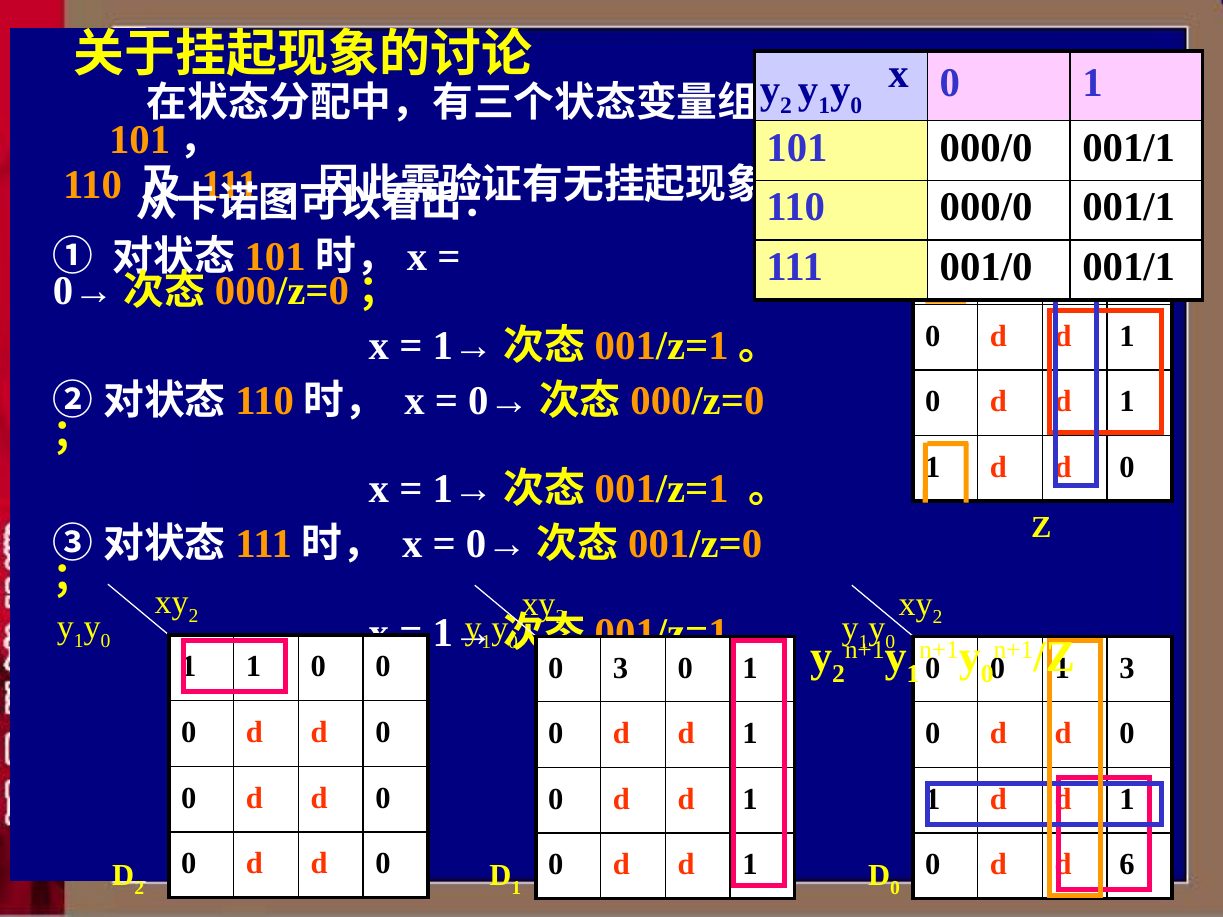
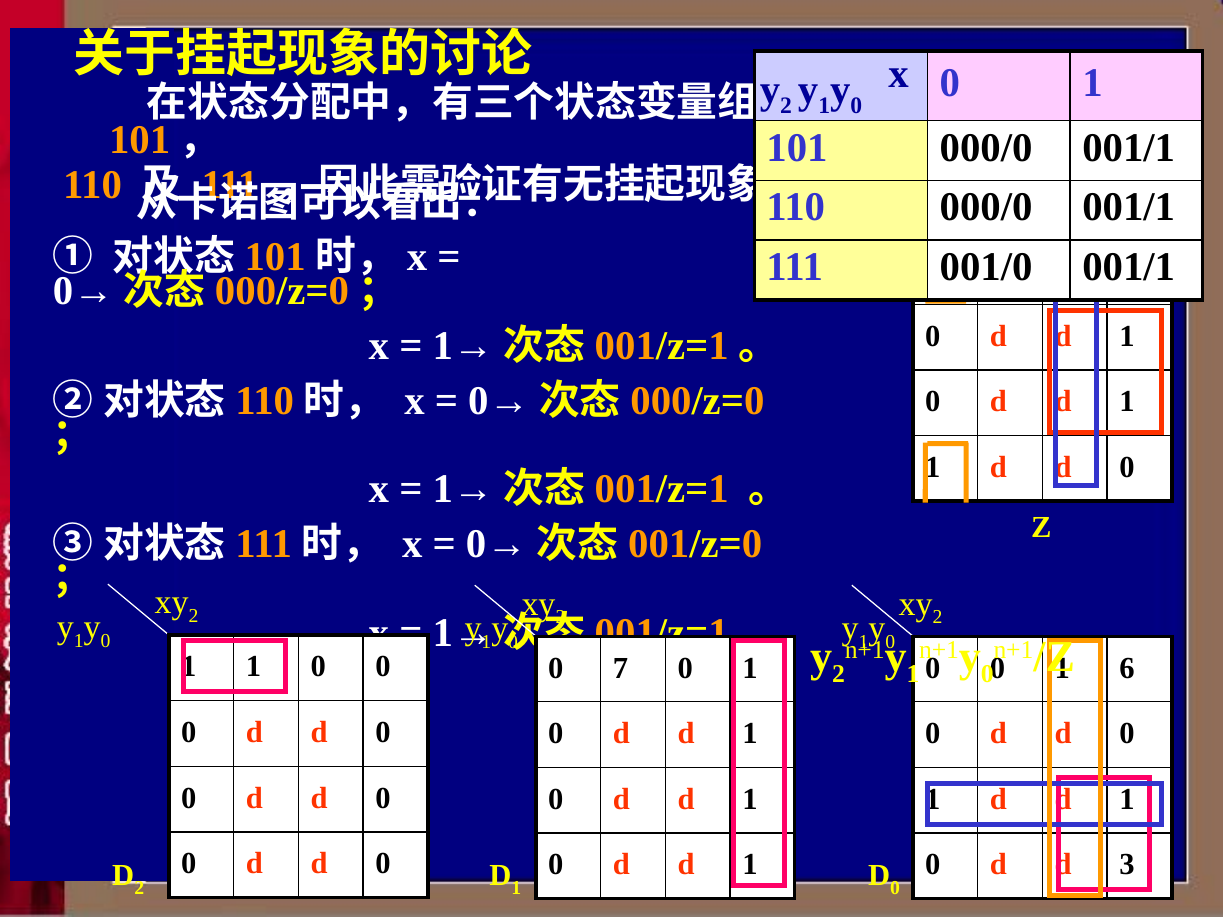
0 3: 3 -> 7 (620, 668)
3: 3 -> 6 (1127, 668)
6: 6 -> 3 (1127, 865)
